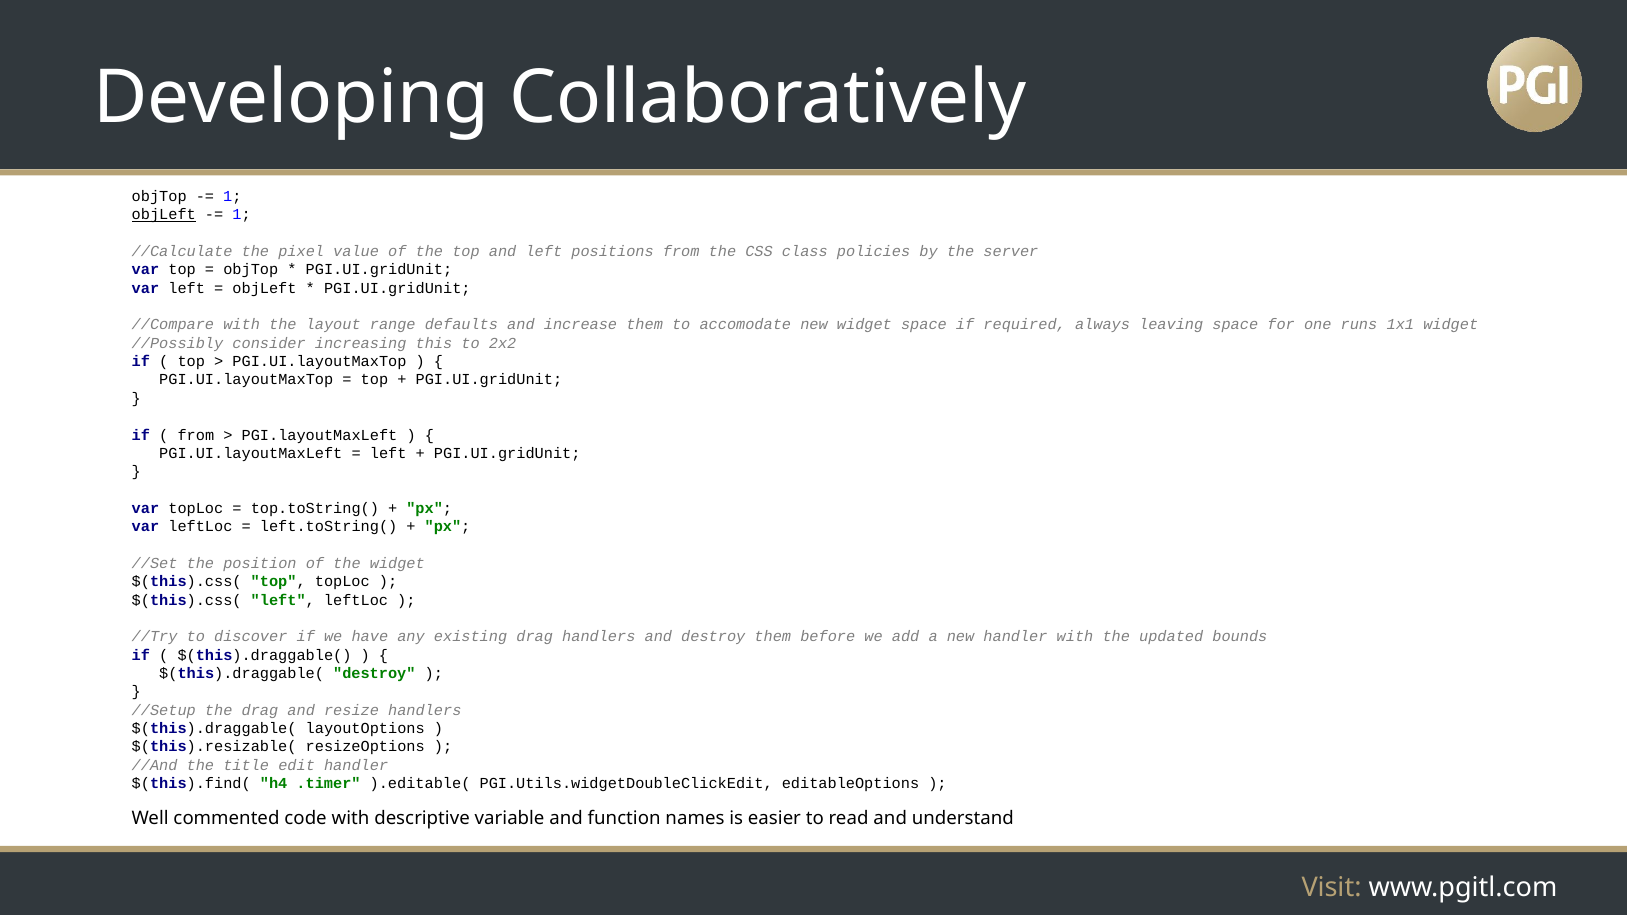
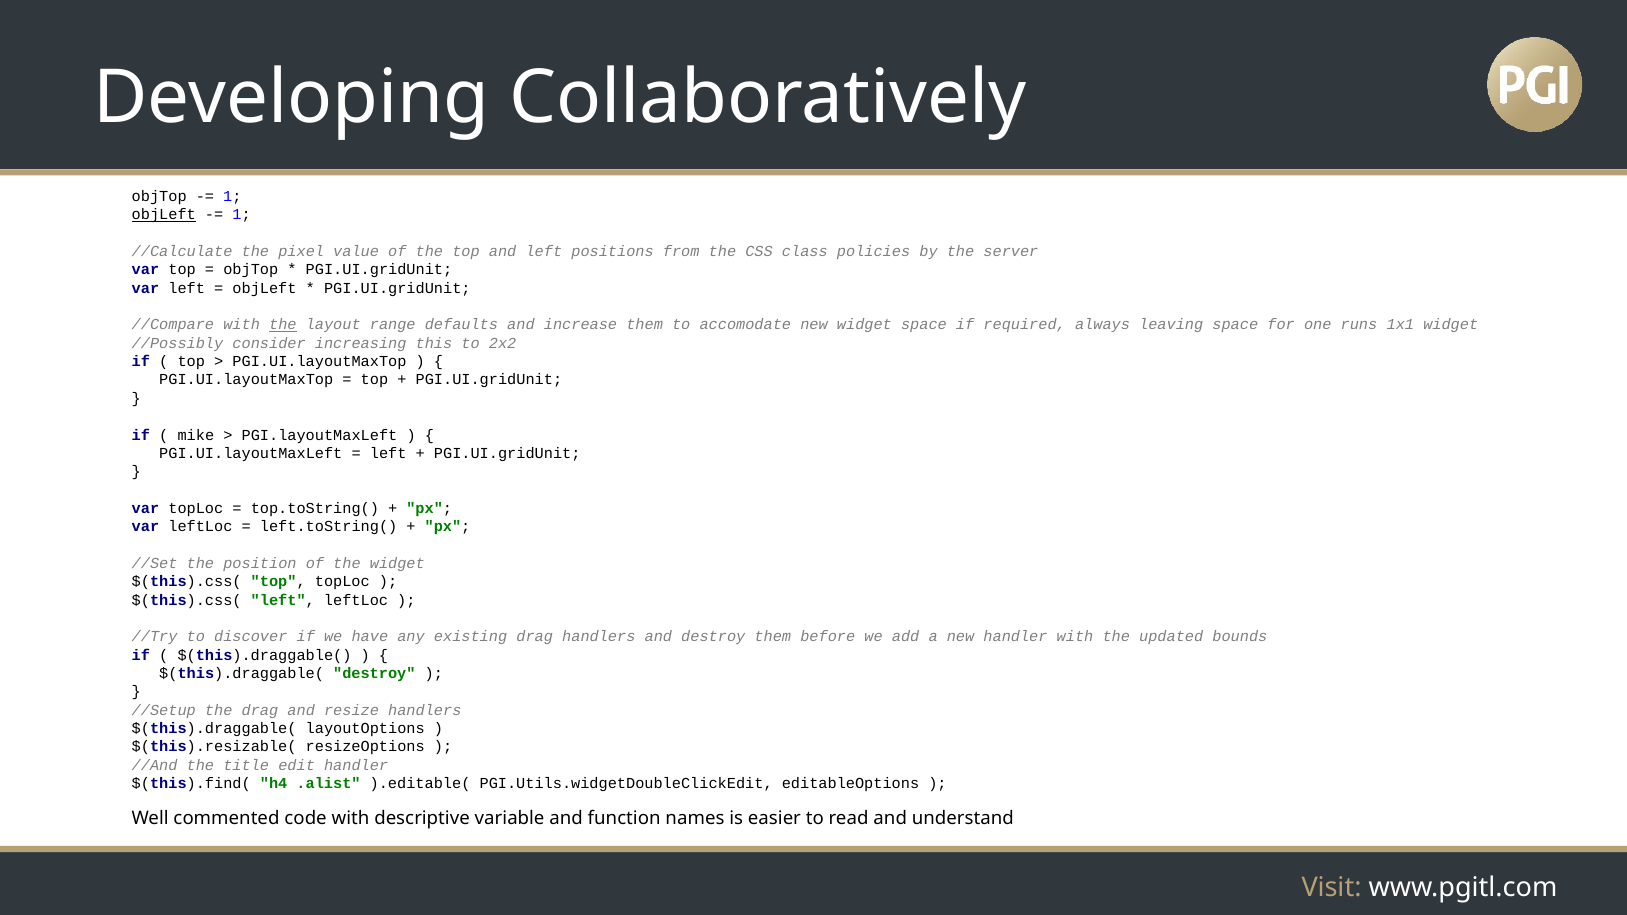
the underline: none -> present (283, 325)
from: from -> mike (196, 435)
.timer: .timer -> .alist (329, 784)
